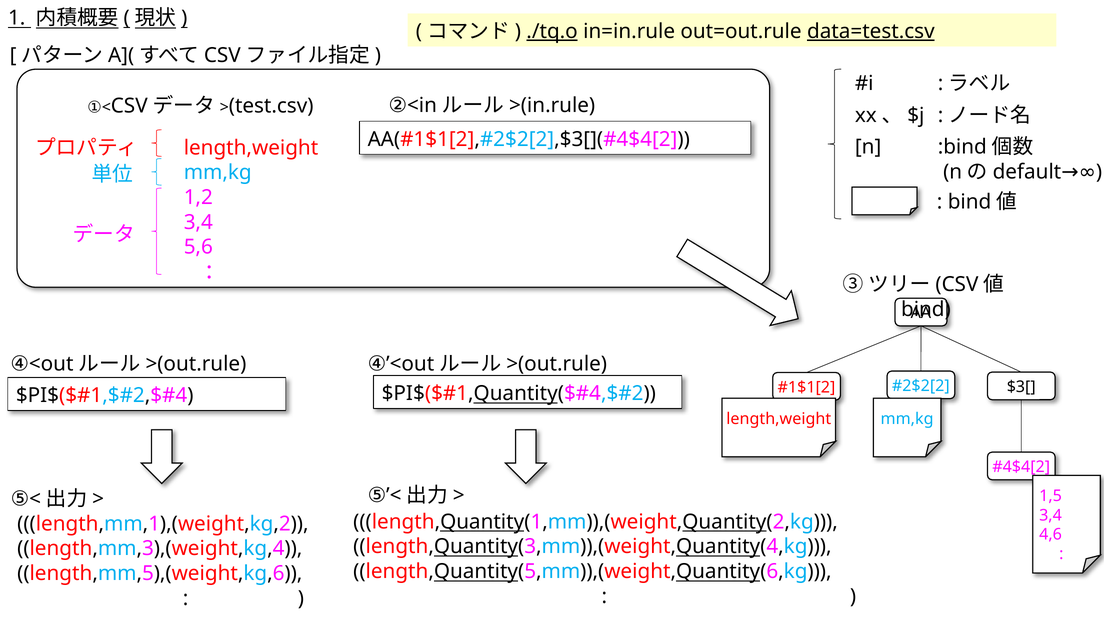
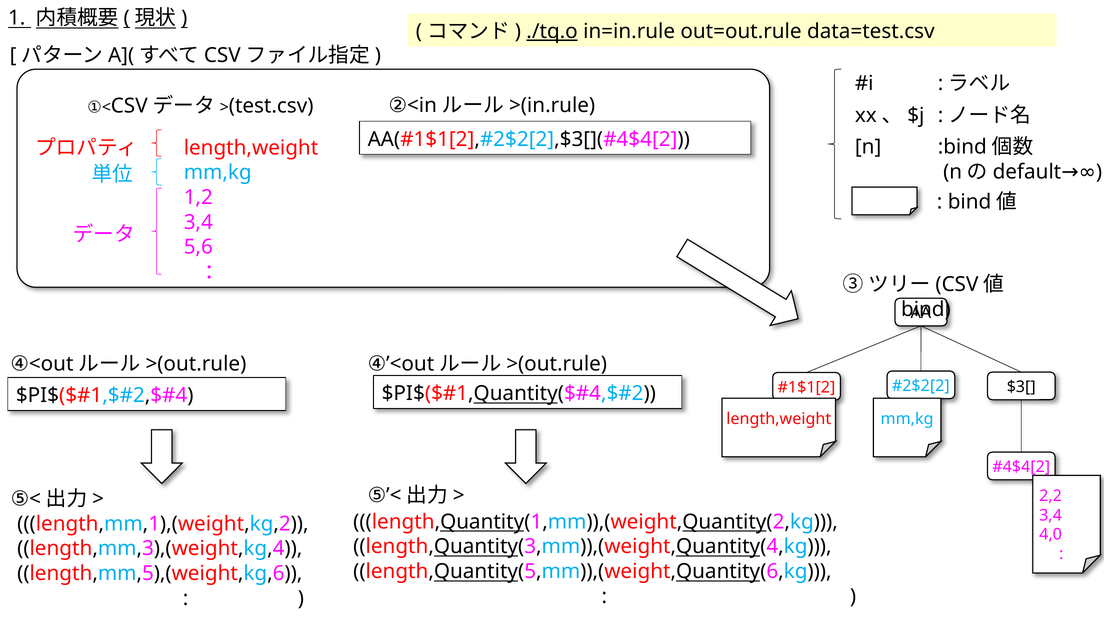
data=test.csv underline: present -> none (871, 31)
1,5: 1,5 -> 2,2 (1051, 496)
4,6: 4,6 -> 4,0 (1051, 535)
